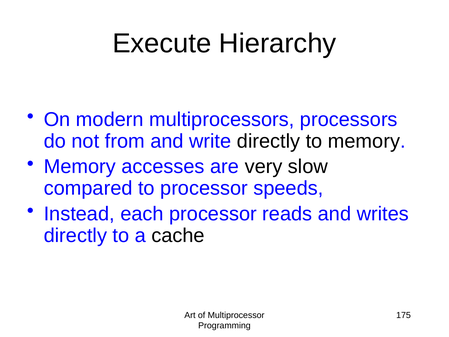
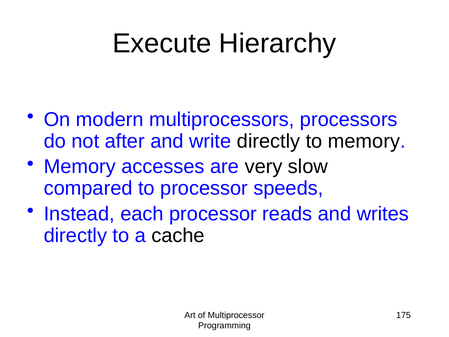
from: from -> after (125, 141)
